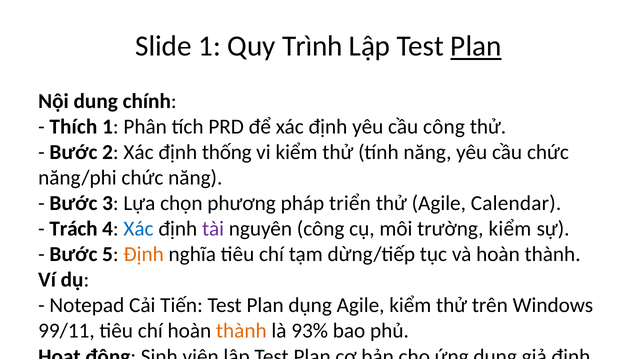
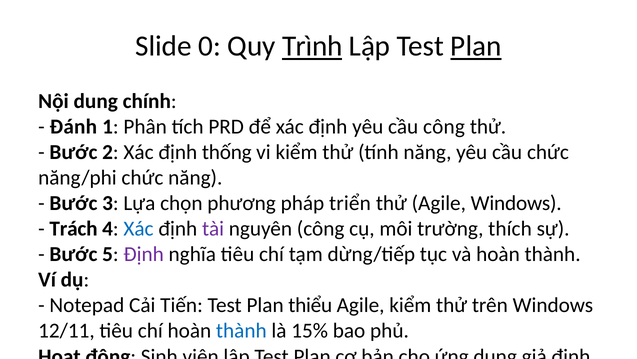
Slide 1: 1 -> 0 (210, 46)
Trình underline: none -> present (312, 46)
Thích: Thích -> Đánh (73, 127)
Agile Calendar: Calendar -> Windows (516, 203)
trường kiểm: kiểm -> thích (510, 228)
Định colour: orange -> purple (144, 254)
Plan dụng: dụng -> thiểu (310, 305)
99/11: 99/11 -> 12/11 (66, 330)
thành colour: orange -> blue (241, 330)
93%: 93% -> 15% (310, 330)
